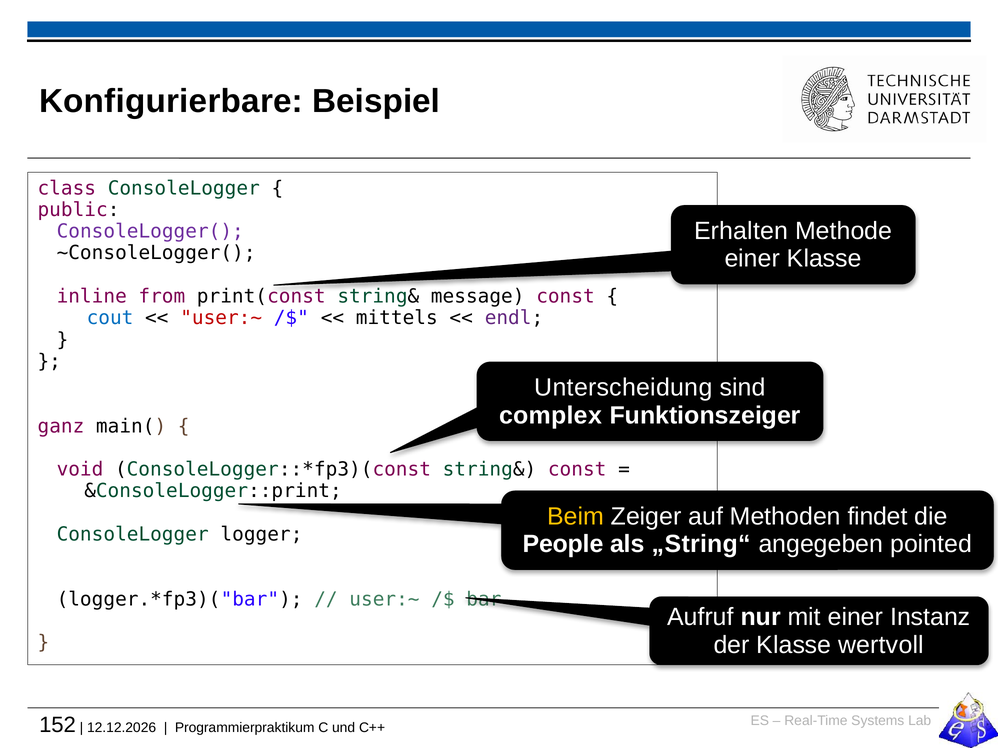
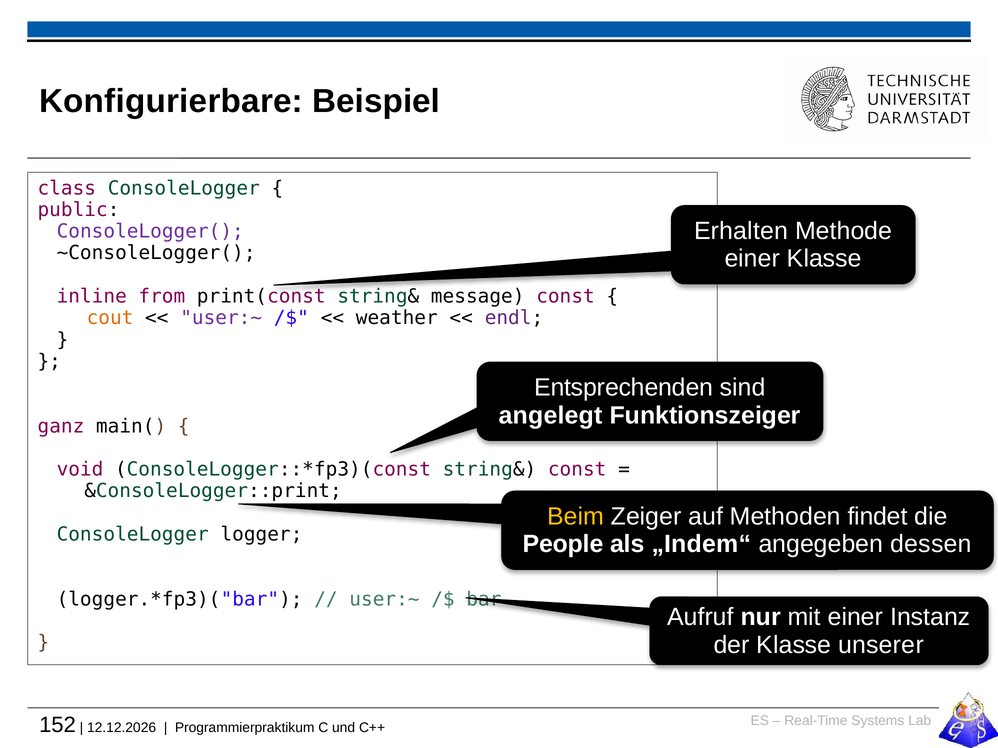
cout colour: blue -> orange (110, 318)
user:~ colour: red -> purple (221, 318)
mittels: mittels -> weather (397, 318)
Unterscheidung: Unterscheidung -> Entsprechenden (624, 388)
complex: complex -> angelegt (551, 416)
„String“: „String“ -> „Indem“ (701, 545)
pointed: pointed -> dessen (931, 545)
wertvoll: wertvoll -> unserer (881, 645)
